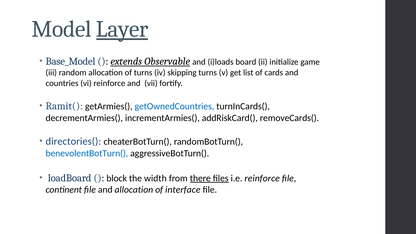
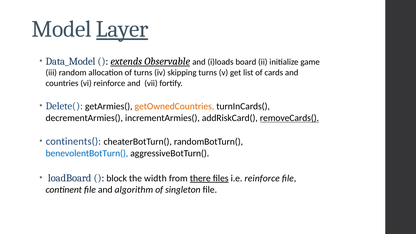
Base_Model: Base_Model -> Data_Model (71, 61)
Ramit(: Ramit( -> Delete( (64, 106)
getOwnedCountries colour: blue -> orange (174, 106)
removeCards( underline: none -> present (289, 118)
directories(: directories( -> continents( (73, 142)
and allocation: allocation -> algorithm (134, 190)
interface: interface -> singleton (183, 190)
